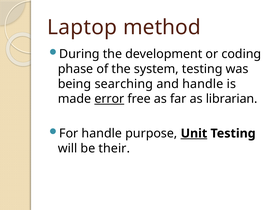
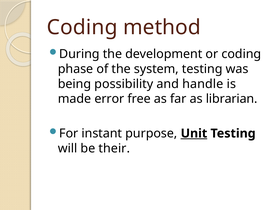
Laptop: Laptop -> Coding (82, 27)
searching: searching -> possibility (124, 84)
error underline: present -> none (109, 99)
For handle: handle -> instant (102, 133)
